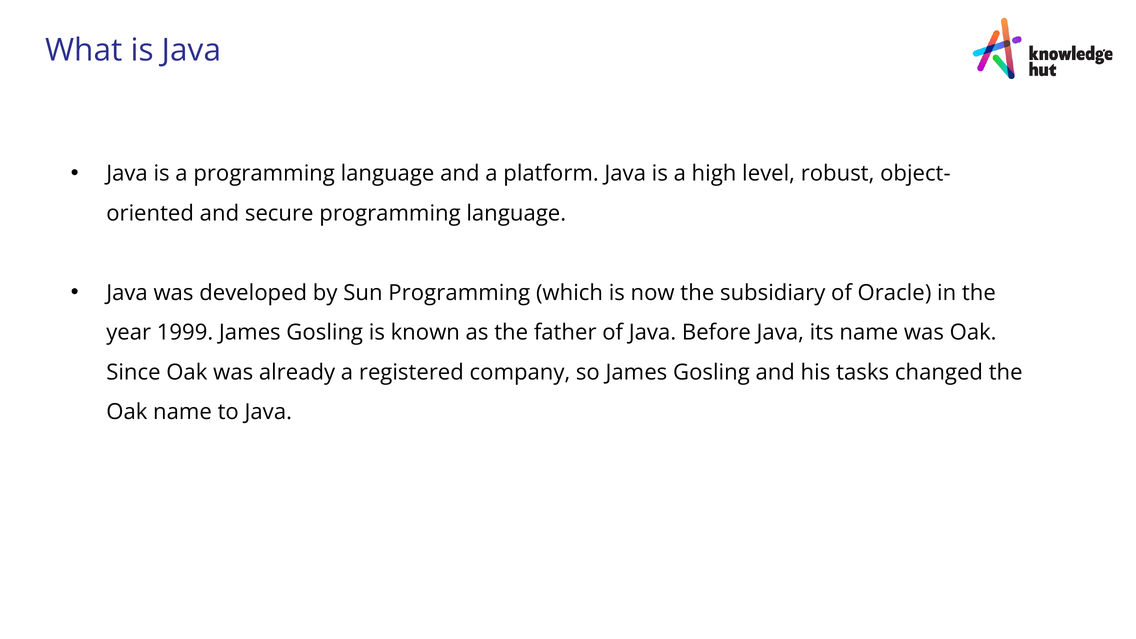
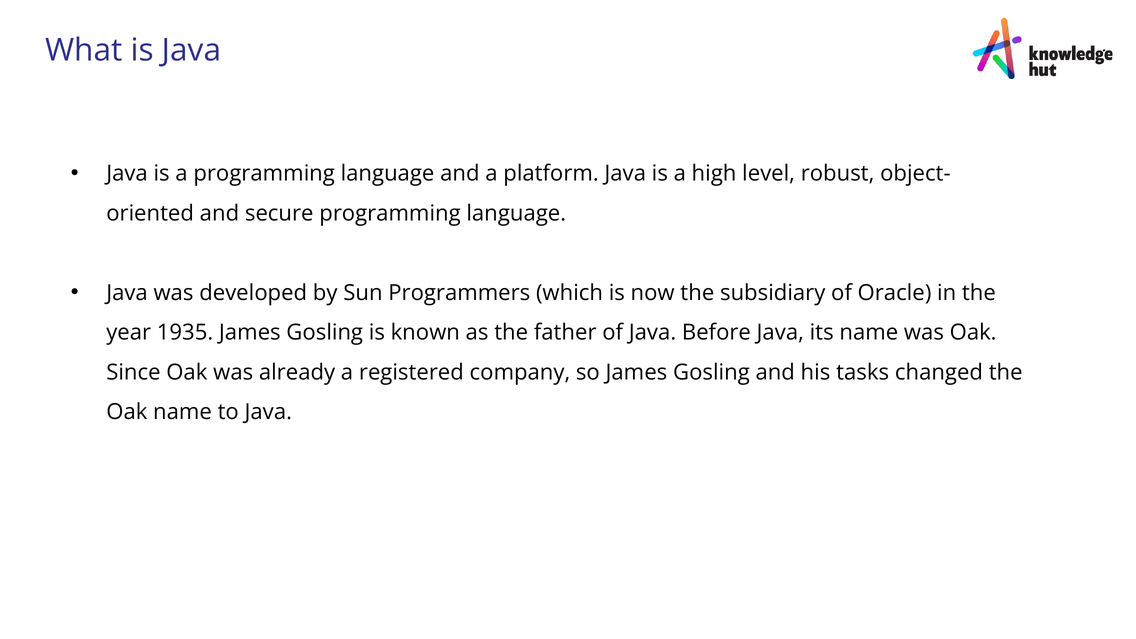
Sun Programming: Programming -> Programmers (459, 293)
1999: 1999 -> 1935 (185, 333)
